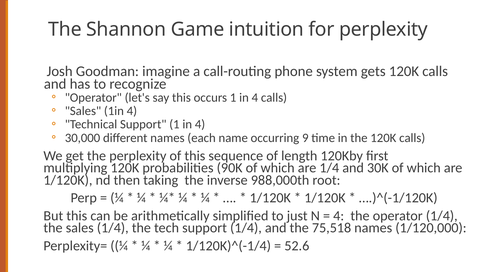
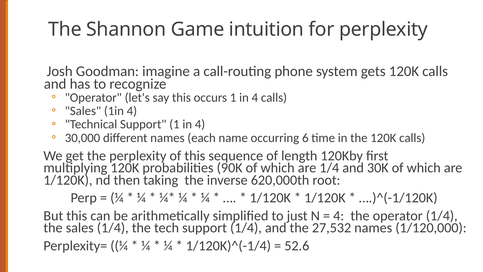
9: 9 -> 6 (305, 138)
988,000th: 988,000th -> 620,000th (280, 180)
75,518: 75,518 -> 27,532 (332, 228)
